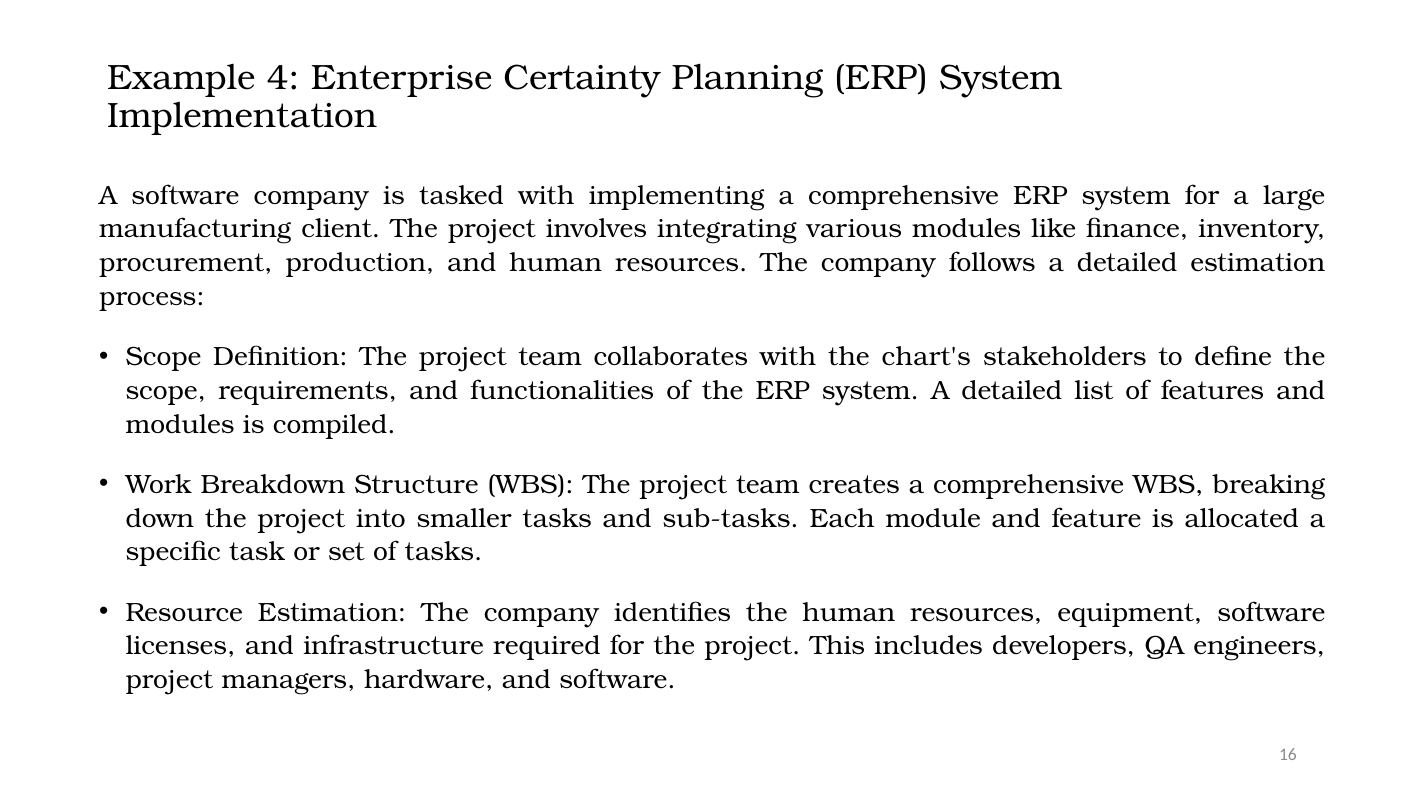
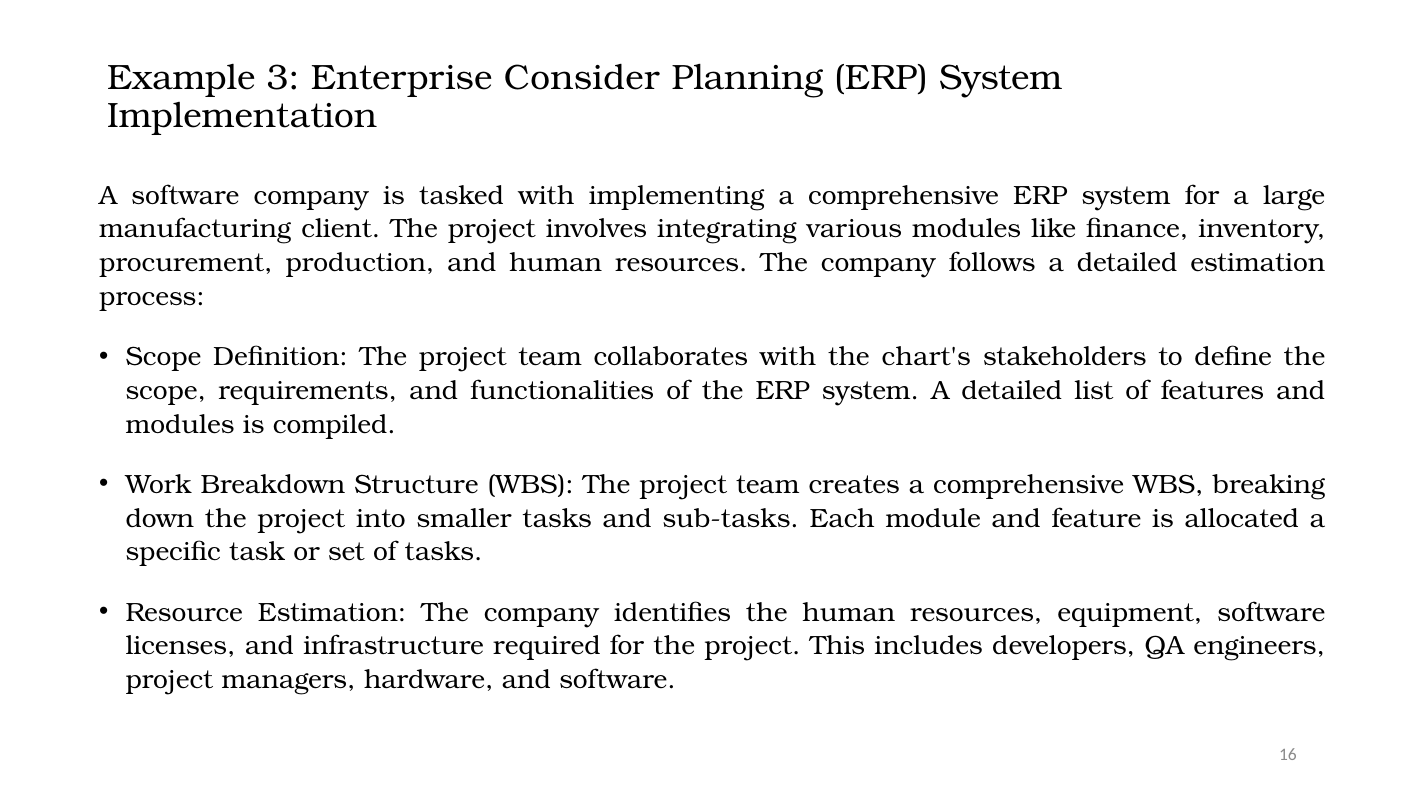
4: 4 -> 3 (283, 78)
Certainty: Certainty -> Consider (582, 78)
